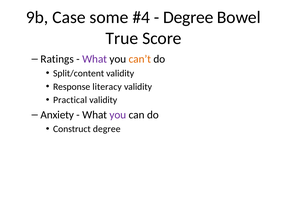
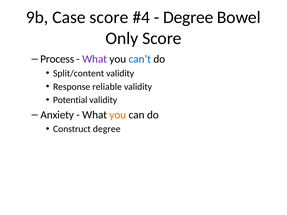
Case some: some -> score (109, 17)
True: True -> Only (122, 38)
Ratings: Ratings -> Process (57, 59)
can’t colour: orange -> blue (140, 59)
literacy: literacy -> reliable (107, 87)
Practical: Practical -> Potential (70, 100)
you colour: purple -> orange (118, 115)
